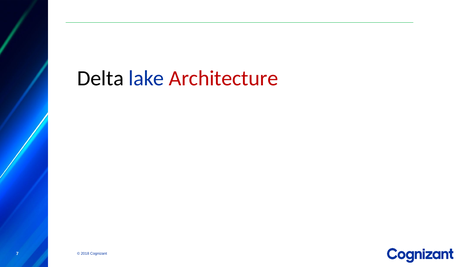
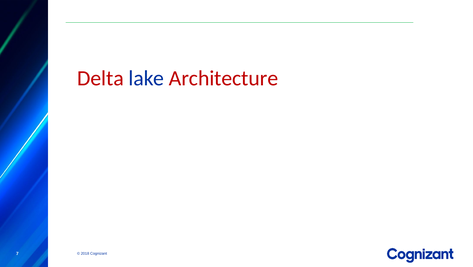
Delta colour: black -> red (100, 78)
